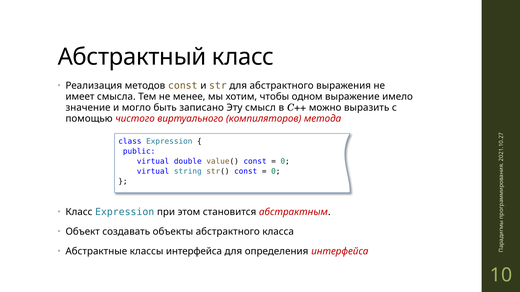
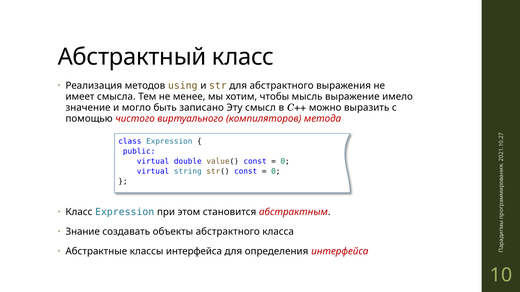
методов const: const -> using (183, 86)
одном: одном -> мысль (307, 97)
Объект: Объект -> Знание (83, 232)
